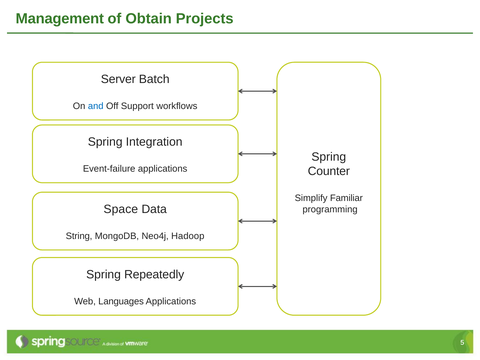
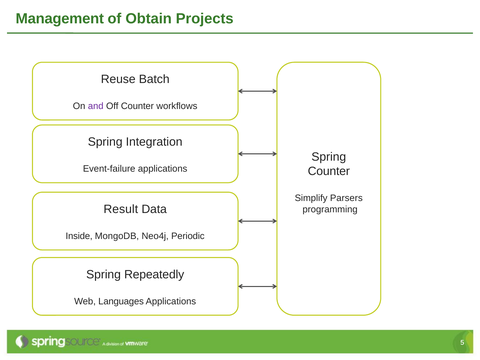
Server: Server -> Reuse (118, 79)
and colour: blue -> purple (96, 106)
Off Support: Support -> Counter (137, 106)
Familiar: Familiar -> Parsers (346, 198)
Space: Space -> Result (121, 209)
String: String -> Inside (79, 236)
Hadoop: Hadoop -> Periodic (188, 236)
